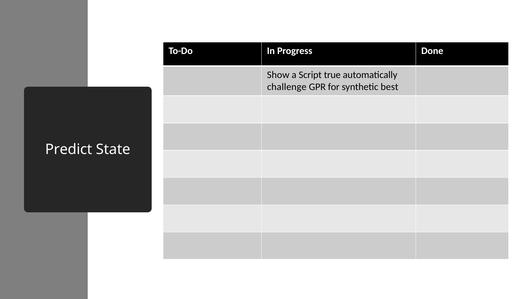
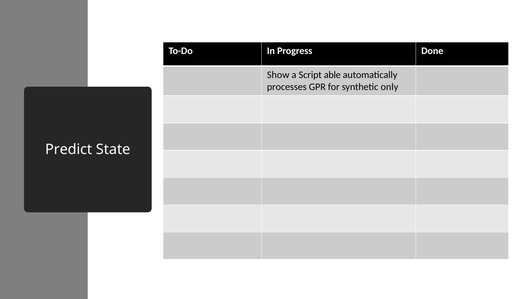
true: true -> able (332, 75)
challenge: challenge -> processes (287, 87)
best: best -> only (389, 87)
